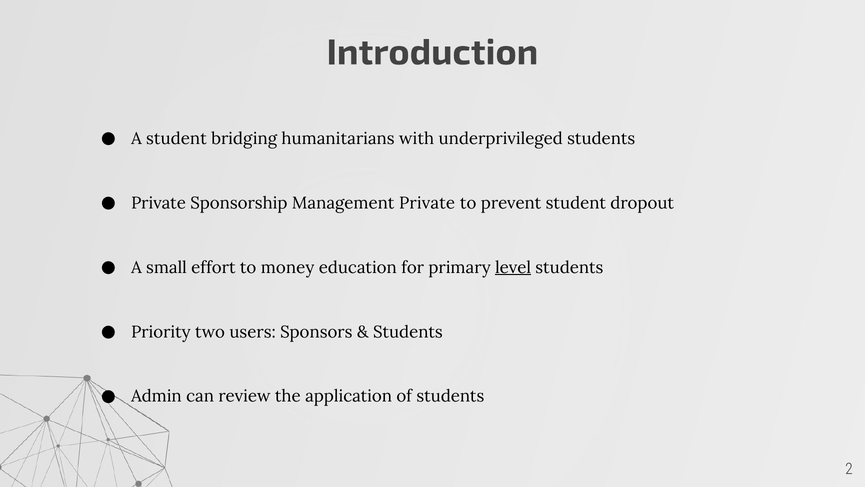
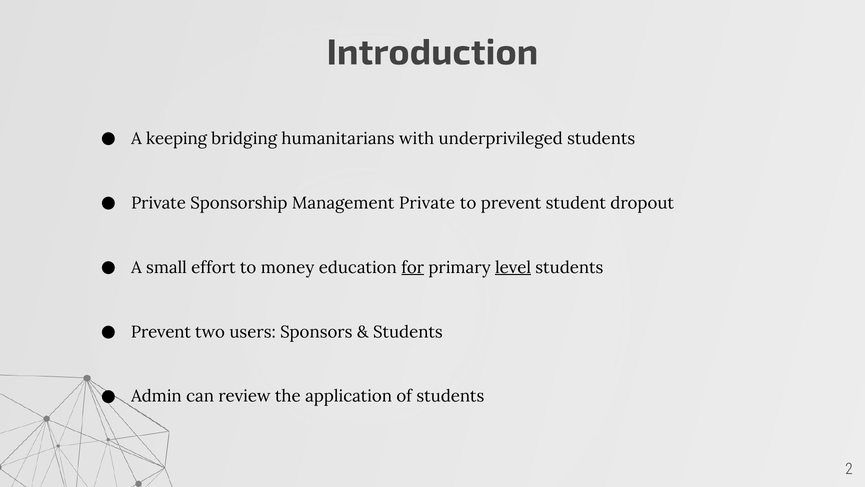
A student: student -> keeping (177, 138)
for underline: none -> present (413, 267)
Priority: Priority -> Prevent (161, 332)
